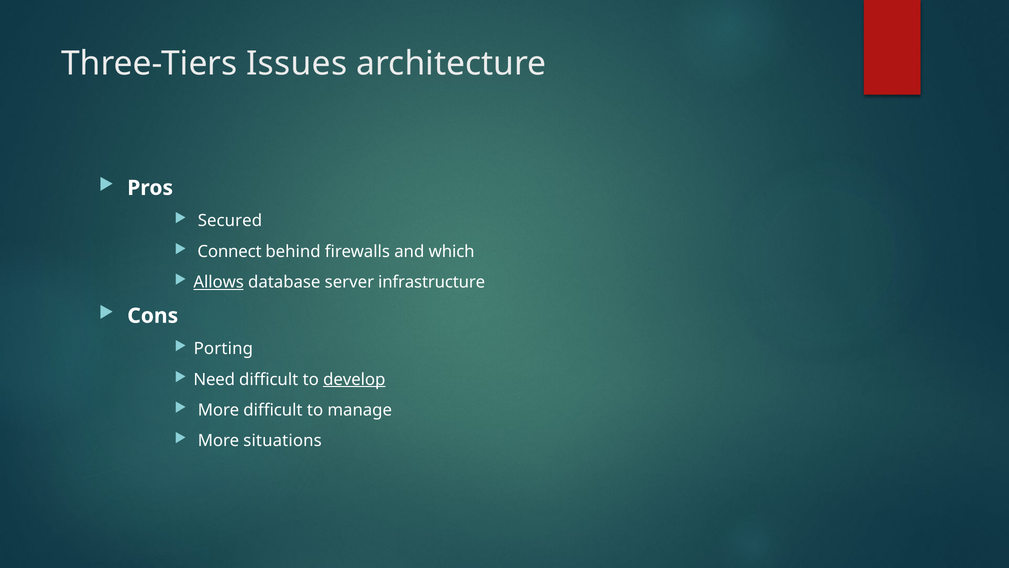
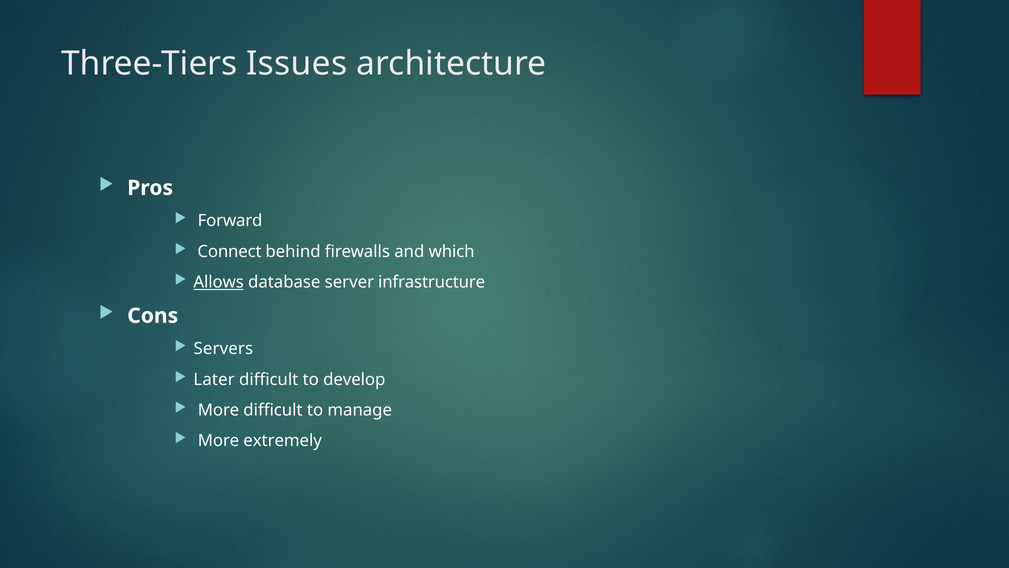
Secured: Secured -> Forward (230, 221)
Porting: Porting -> Servers (223, 349)
Need: Need -> Later (214, 379)
develop underline: present -> none (354, 379)
situations: situations -> extremely (283, 441)
